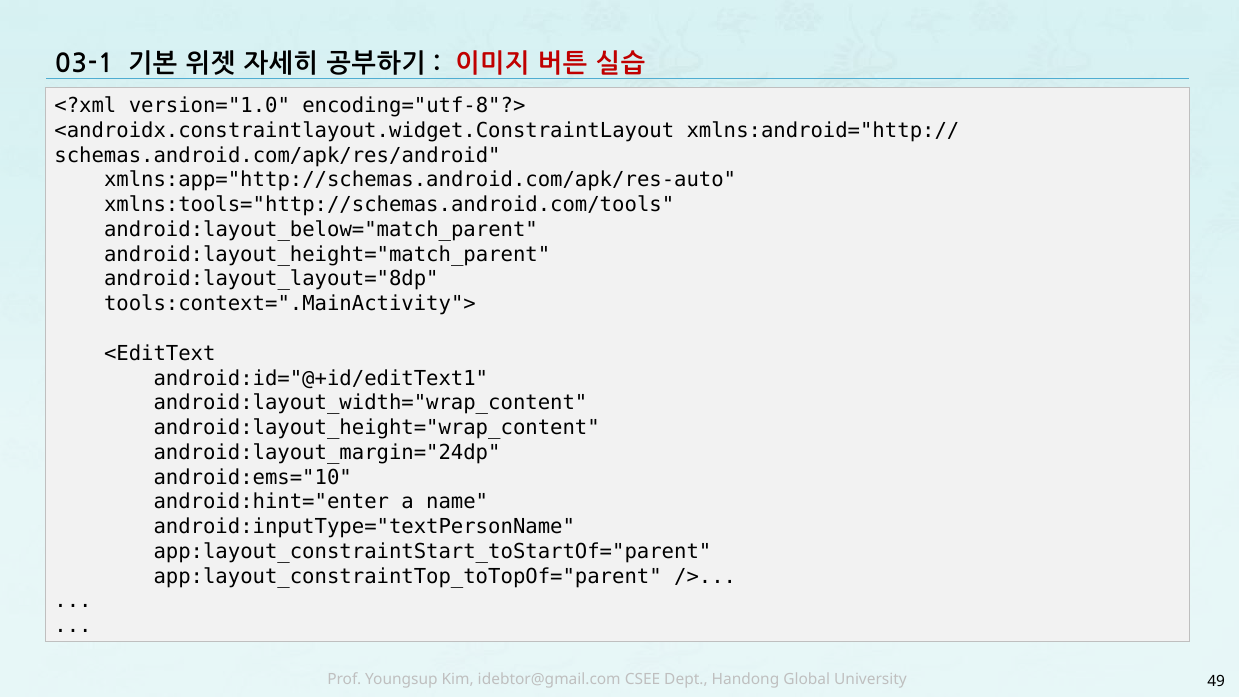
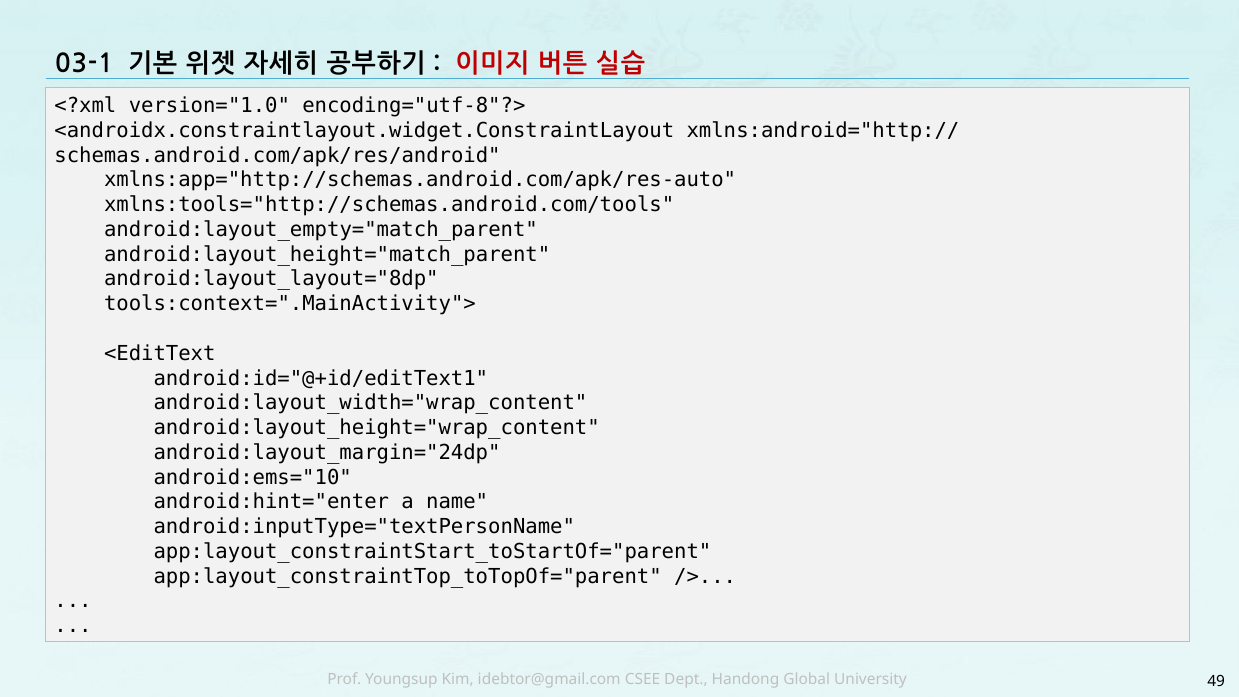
android:layout_below="match_parent: android:layout_below="match_parent -> android:layout_empty="match_parent (321, 230)
